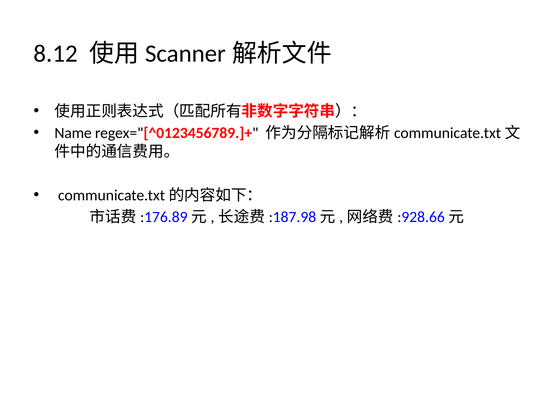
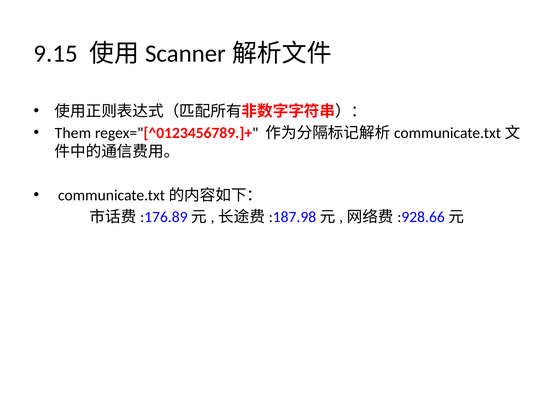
8.12: 8.12 -> 9.15 (56, 54)
Name: Name -> Them (73, 133)
